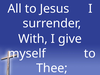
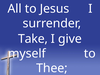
With: With -> Take (33, 39)
